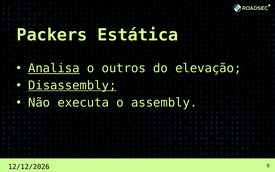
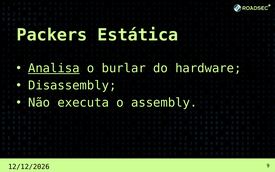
outros: outros -> burlar (124, 68)
elevação: elevação -> hardware (208, 68)
Disassembly underline: present -> none (72, 85)
